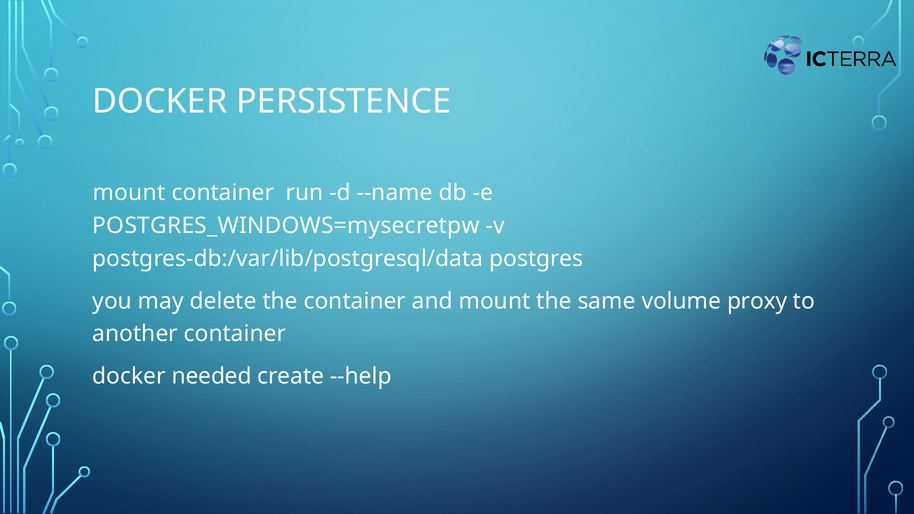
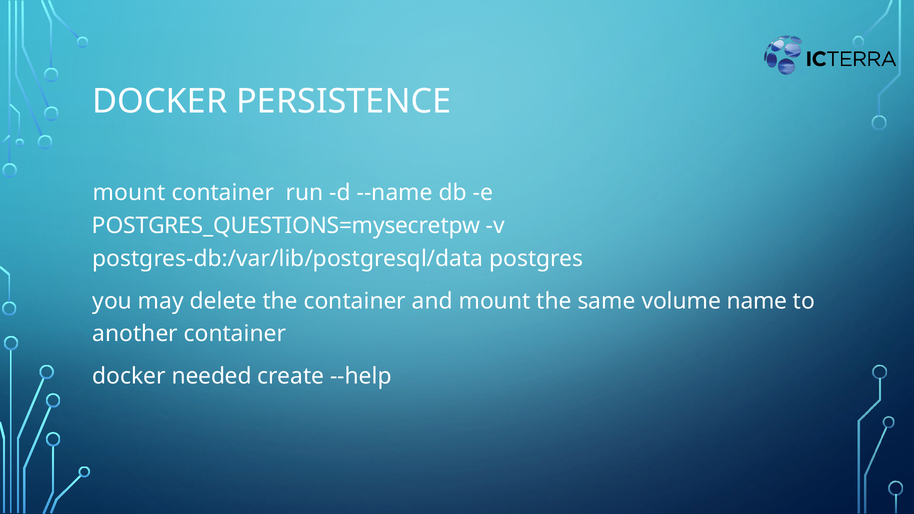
POSTGRES_WINDOWS=mysecretpw: POSTGRES_WINDOWS=mysecretpw -> POSTGRES_QUESTIONS=mysecretpw (286, 226)
proxy: proxy -> name (757, 301)
